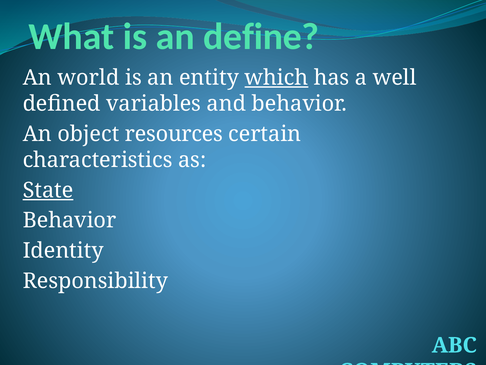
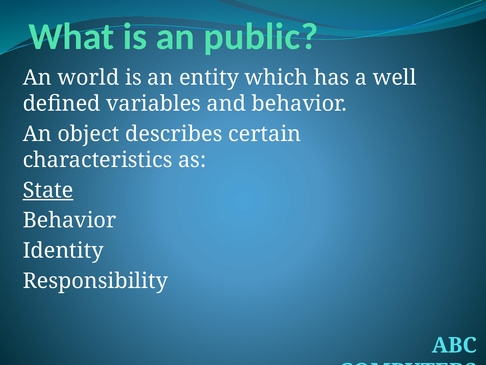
define: define -> public (261, 37)
which underline: present -> none (276, 78)
resources: resources -> describes (174, 134)
